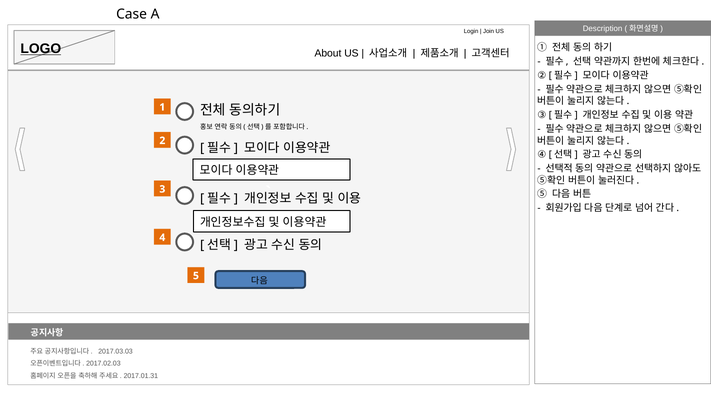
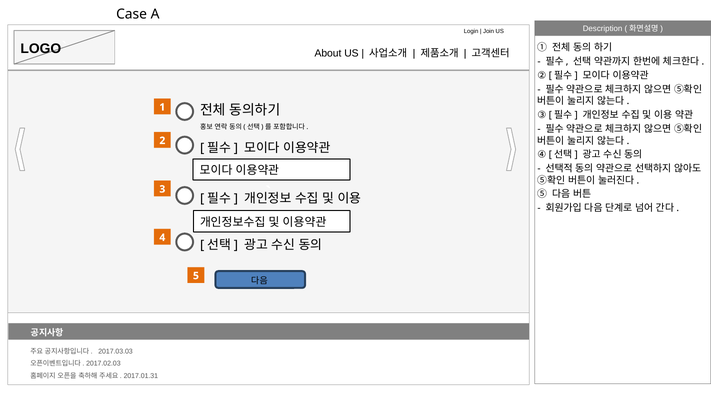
LOGO underline: present -> none (41, 49)
